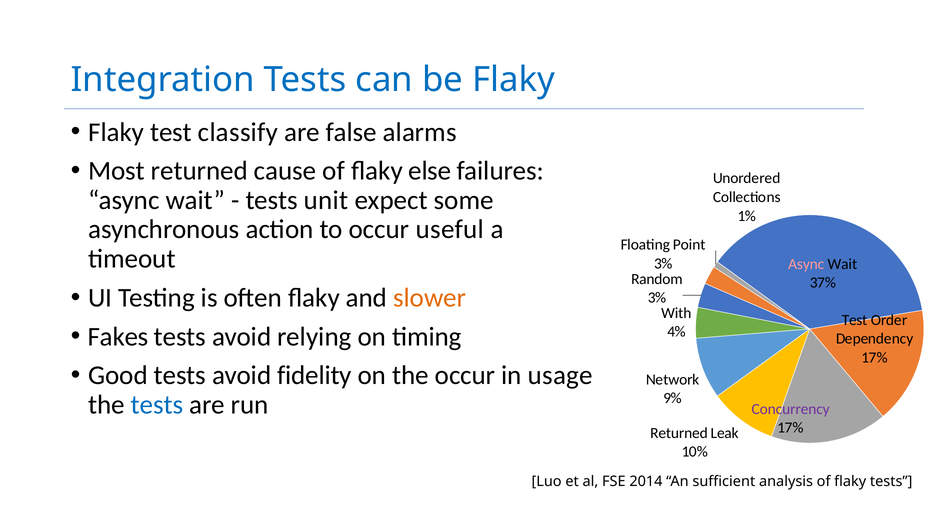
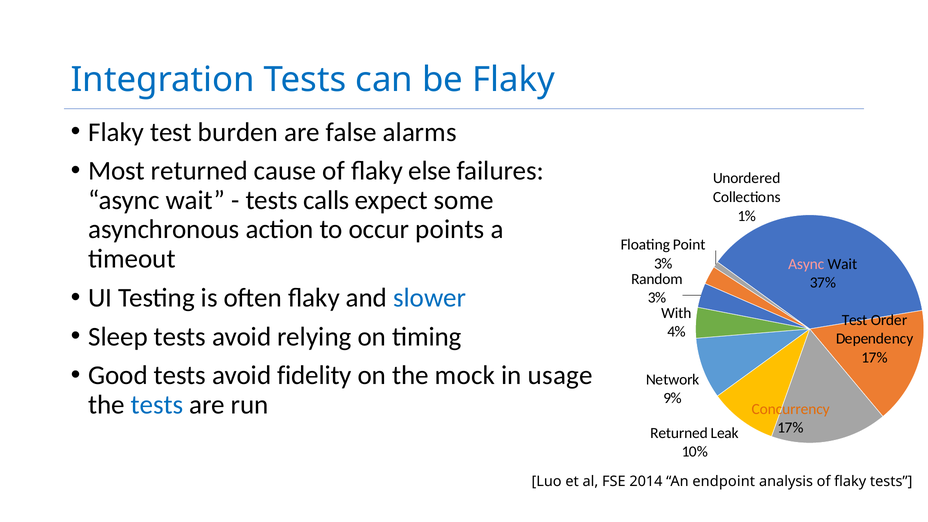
classify: classify -> burden (238, 132)
unit: unit -> calls (326, 200)
useful: useful -> points (450, 230)
slower colour: orange -> blue (430, 298)
Fakes: Fakes -> Sleep (118, 337)
the occur: occur -> mock (465, 375)
Concurrency colour: purple -> orange (791, 409)
sufficient: sufficient -> endpoint (724, 482)
